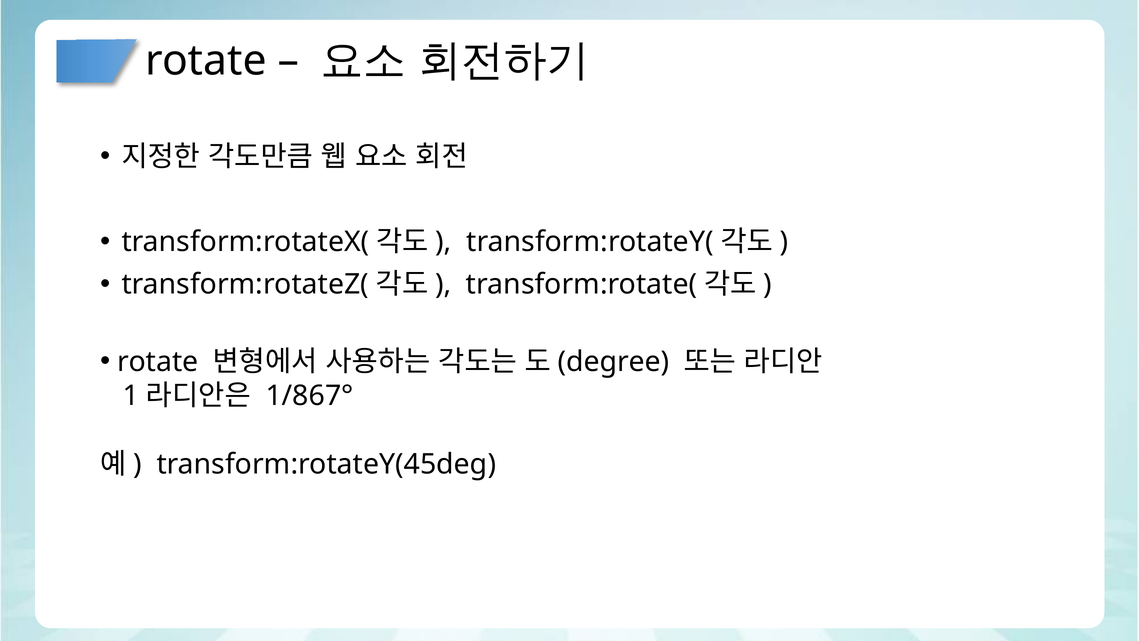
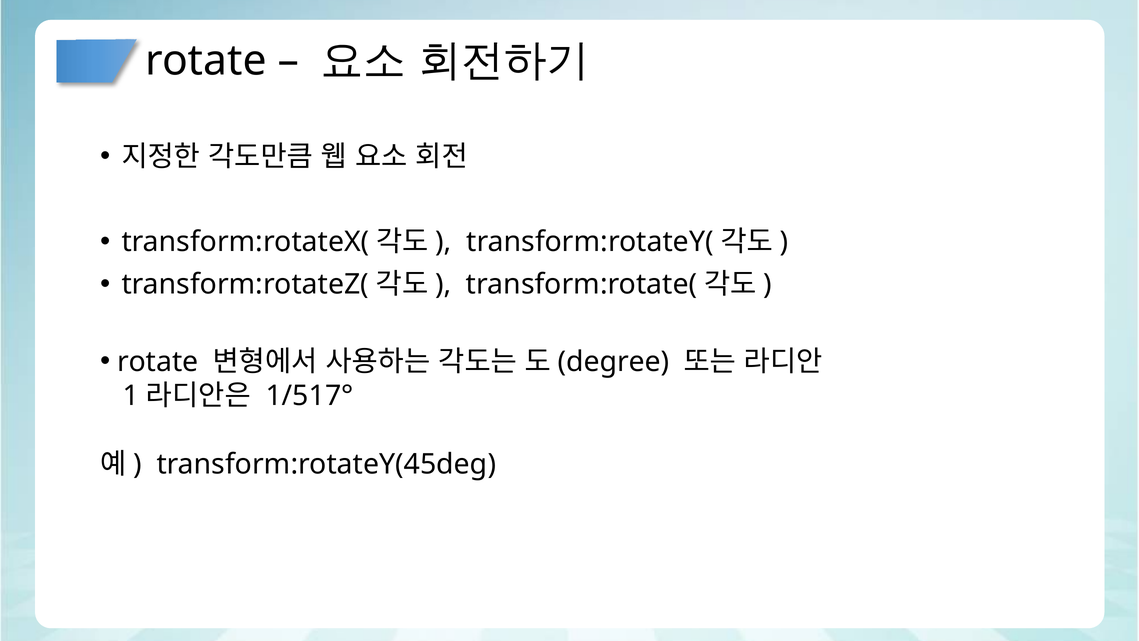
1/867°: 1/867° -> 1/517° (310, 396)
